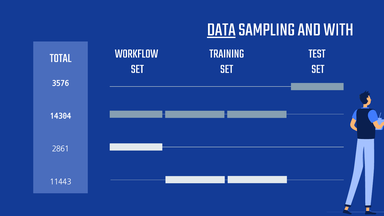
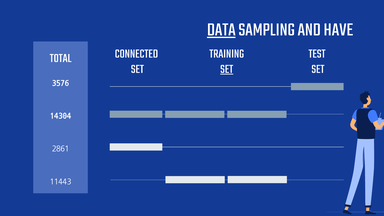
WITH: WITH -> HAVE (338, 29)
WORKFLOW: WORKFLOW -> CONNECTED (136, 53)
SET underline: none -> present (227, 69)
